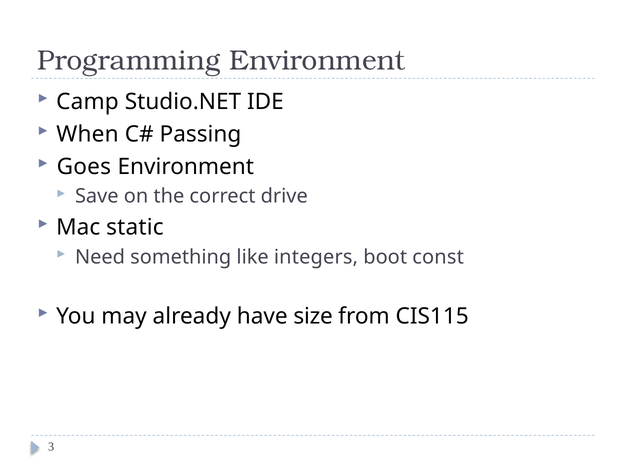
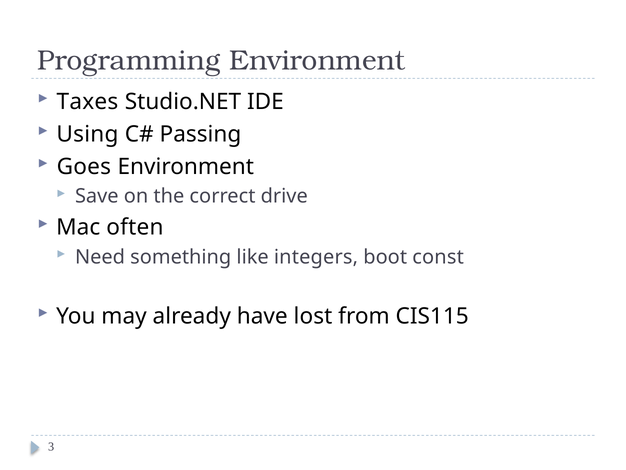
Camp: Camp -> Taxes (87, 102)
When: When -> Using (87, 134)
static: static -> often (135, 227)
size: size -> lost (313, 316)
